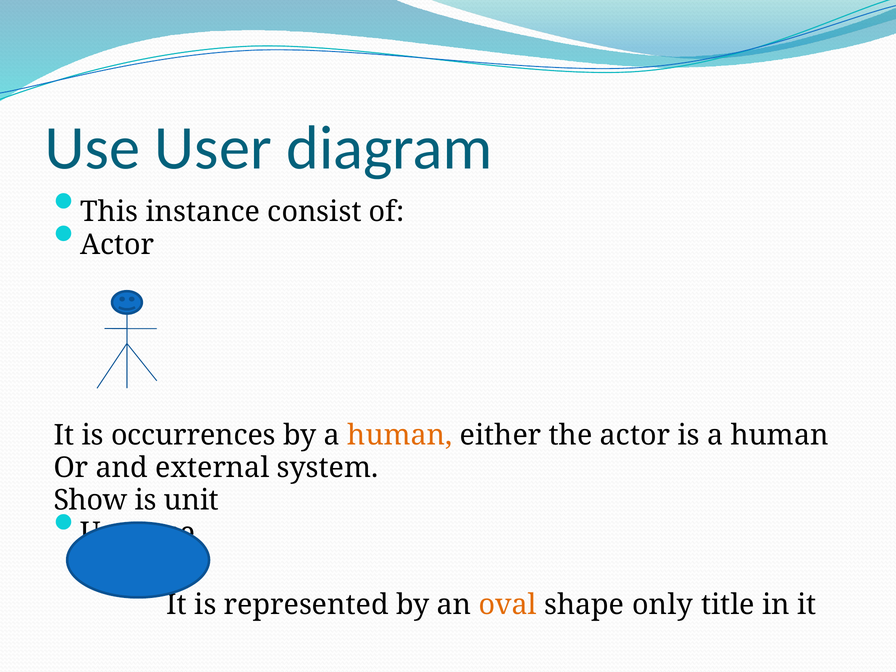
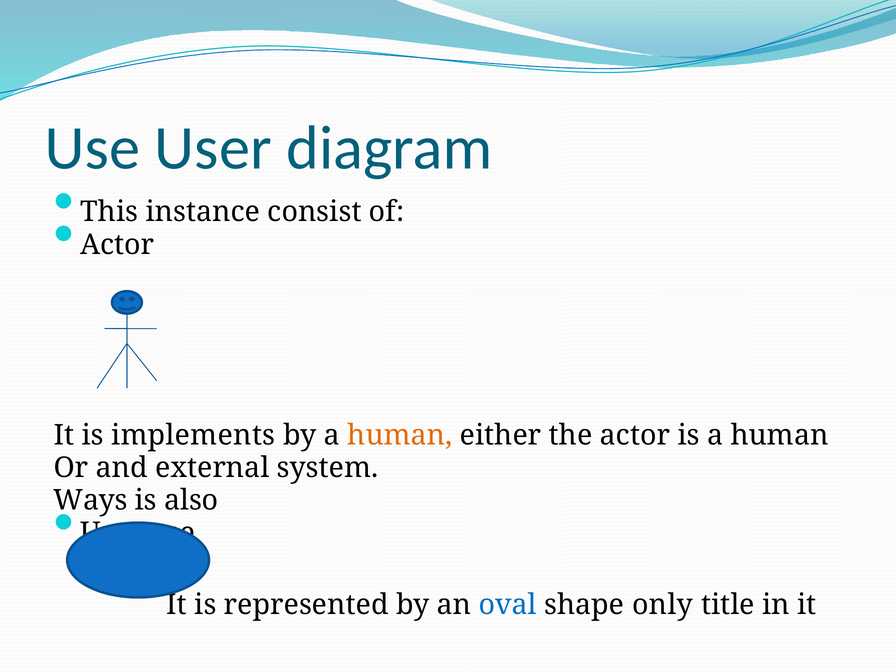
occurrences: occurrences -> implements (193, 435)
Show: Show -> Ways (91, 500)
unit: unit -> also (191, 500)
oval colour: orange -> blue (508, 605)
